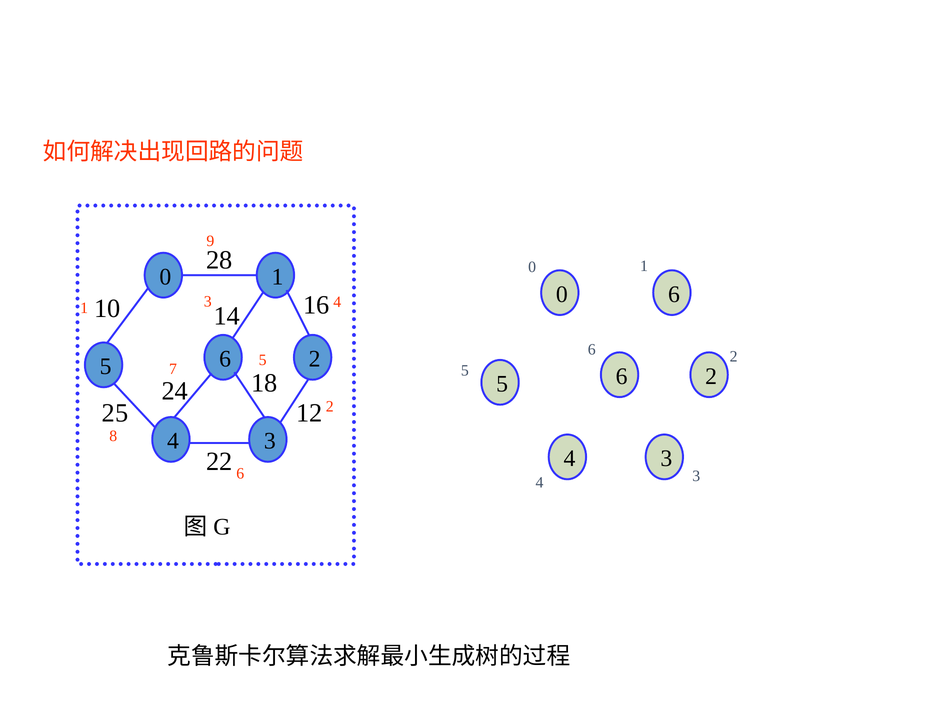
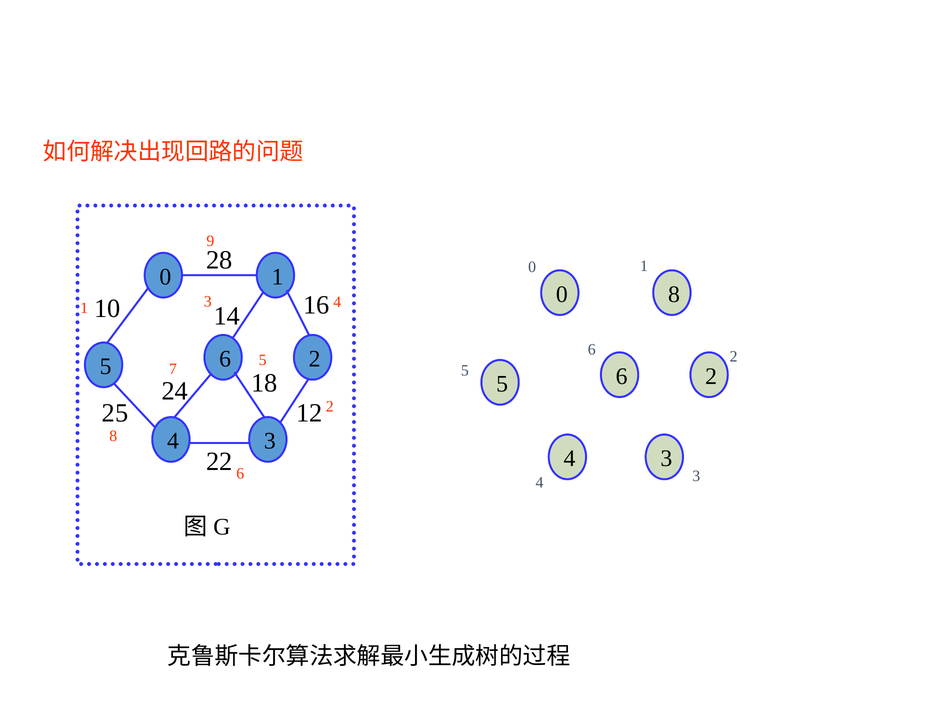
0 6: 6 -> 8 (674, 294)
